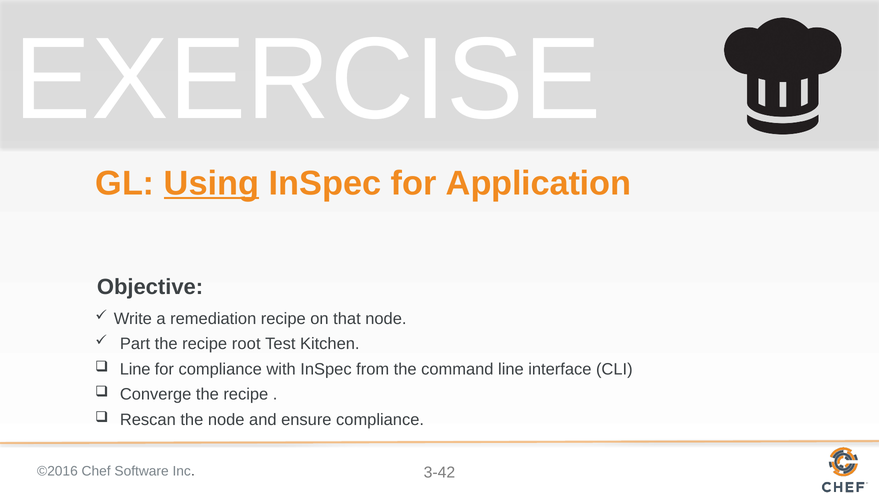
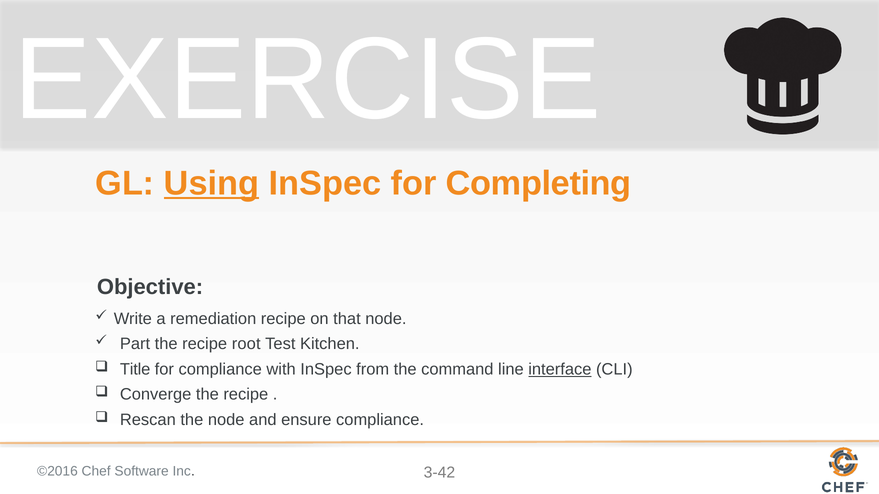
Application: Application -> Completing (539, 183)
Line: Line -> Title (135, 370)
interface underline: none -> present (560, 370)
